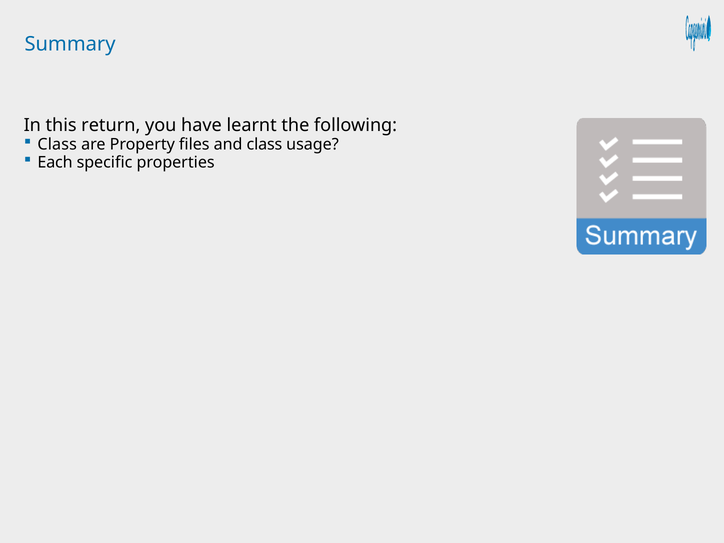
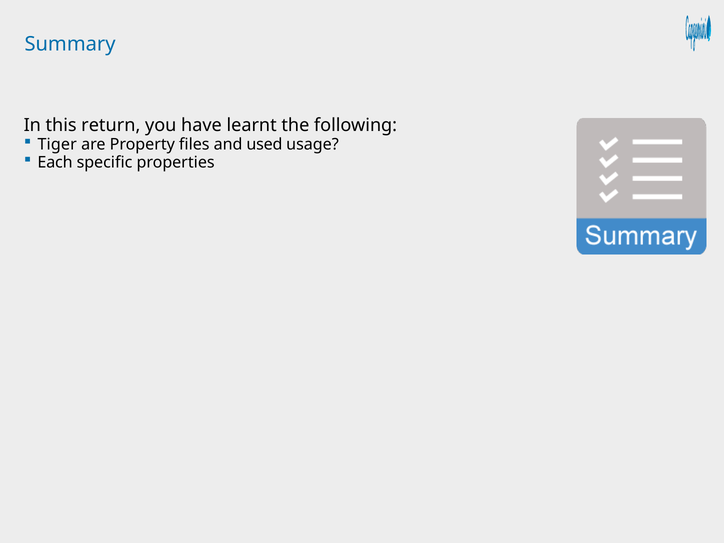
Class: Class -> Tiger (57, 145)
and class: class -> used (264, 145)
